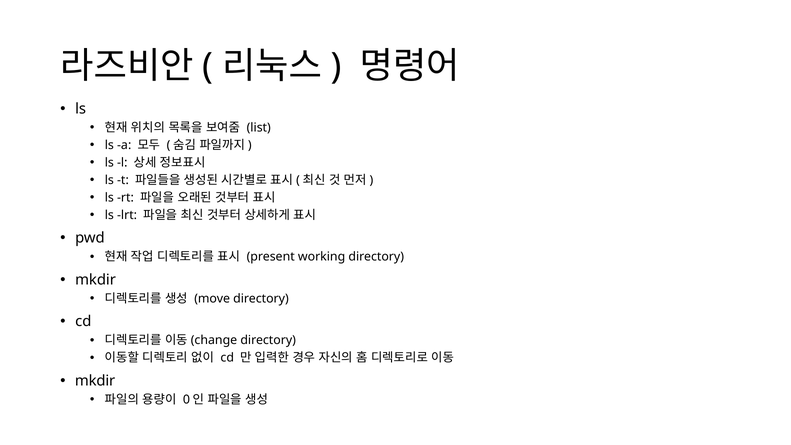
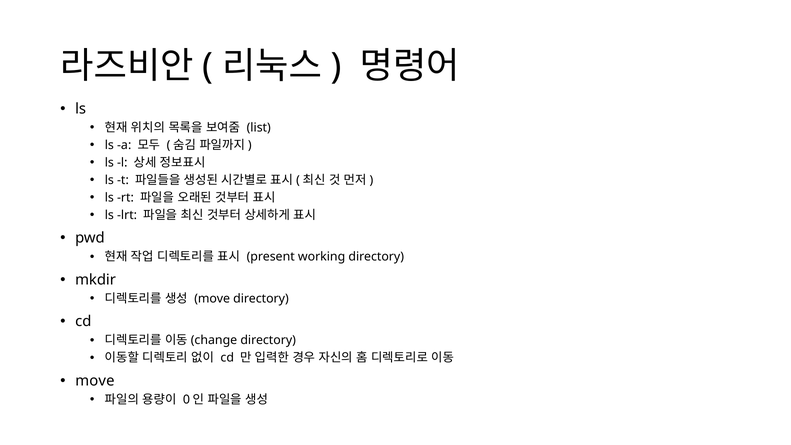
mkdir: mkdir -> move (95, 381)
